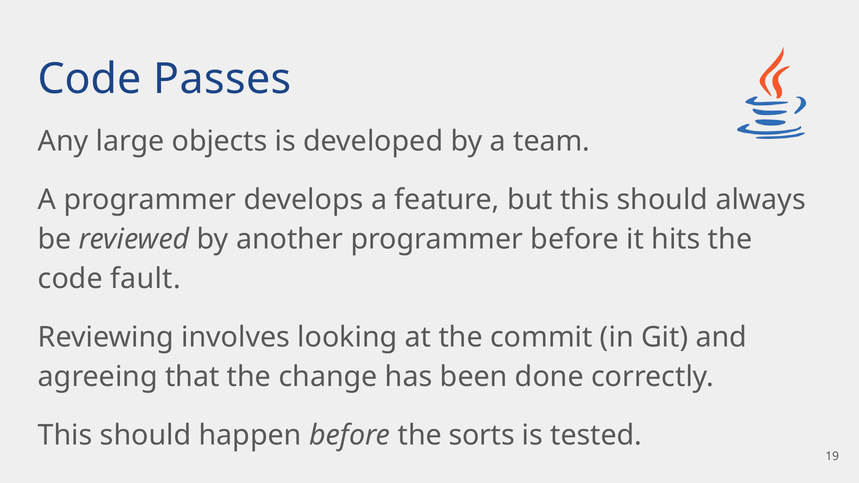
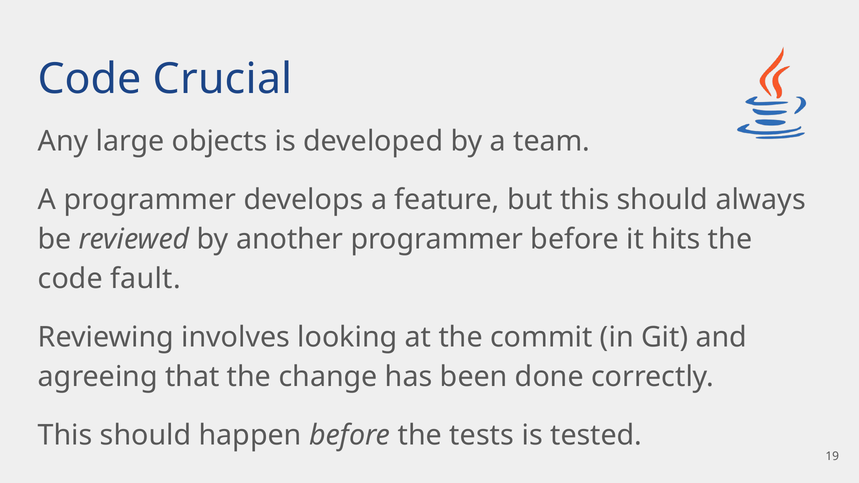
Passes: Passes -> Crucial (223, 79)
sorts: sorts -> tests (482, 435)
